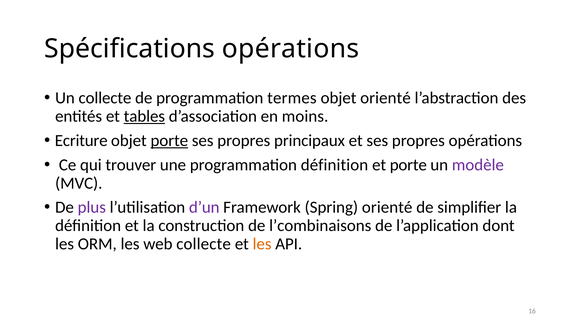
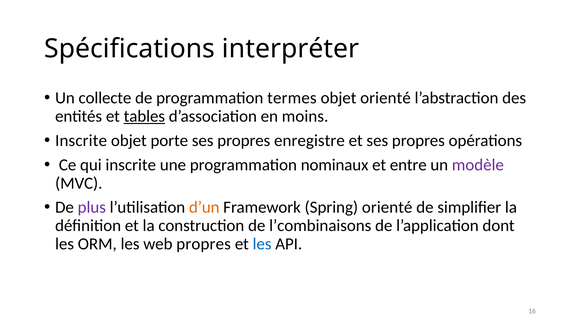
Spécifications opérations: opérations -> interpréter (291, 49)
Ecriture: Ecriture -> Inscrite (81, 141)
porte underline: present -> none (169, 141)
principaux: principaux -> enregistre (309, 141)
qui trouver: trouver -> inscrite (131, 165)
programmation définition: définition -> nominaux (335, 165)
et porte: porte -> entre (408, 165)
d’un colour: purple -> orange (204, 208)
web collecte: collecte -> propres (204, 244)
les colour: orange -> blue (262, 244)
